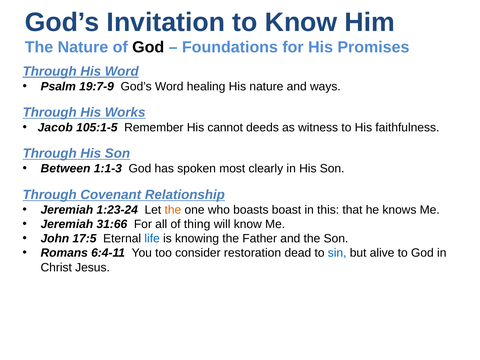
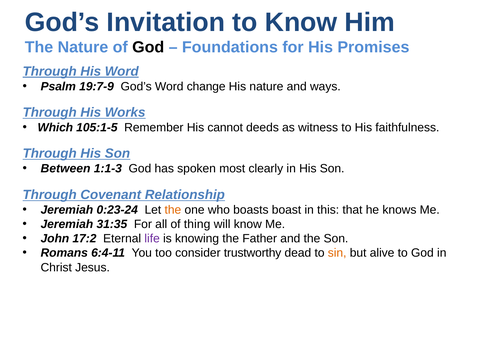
healing: healing -> change (206, 86)
Jacob: Jacob -> Which (55, 128)
1:23-24: 1:23-24 -> 0:23-24 (117, 210)
31:66: 31:66 -> 31:35 (112, 224)
17:5: 17:5 -> 17:2 (84, 239)
life colour: blue -> purple (152, 239)
restoration: restoration -> trustworthy (253, 253)
sin colour: blue -> orange (337, 253)
